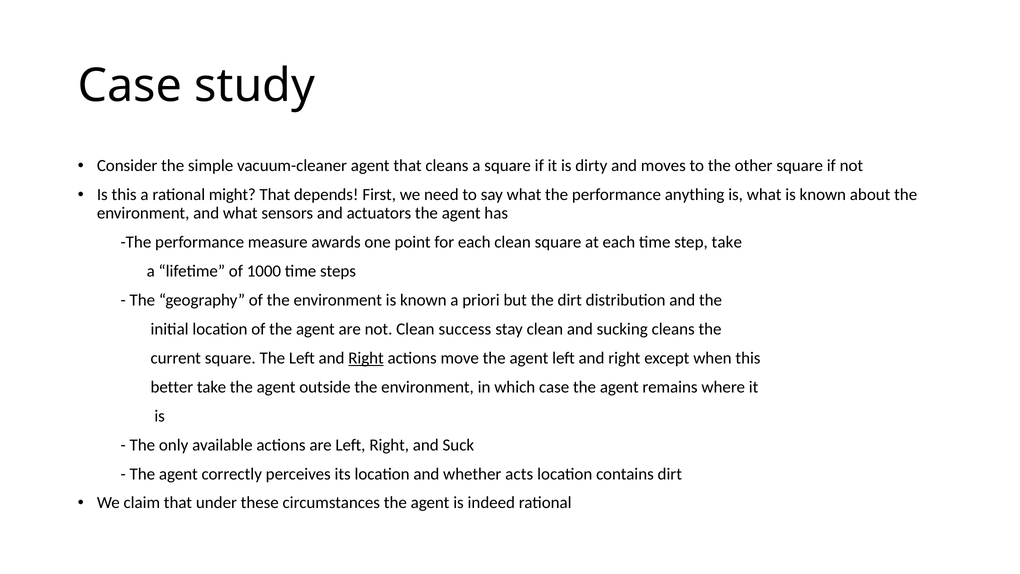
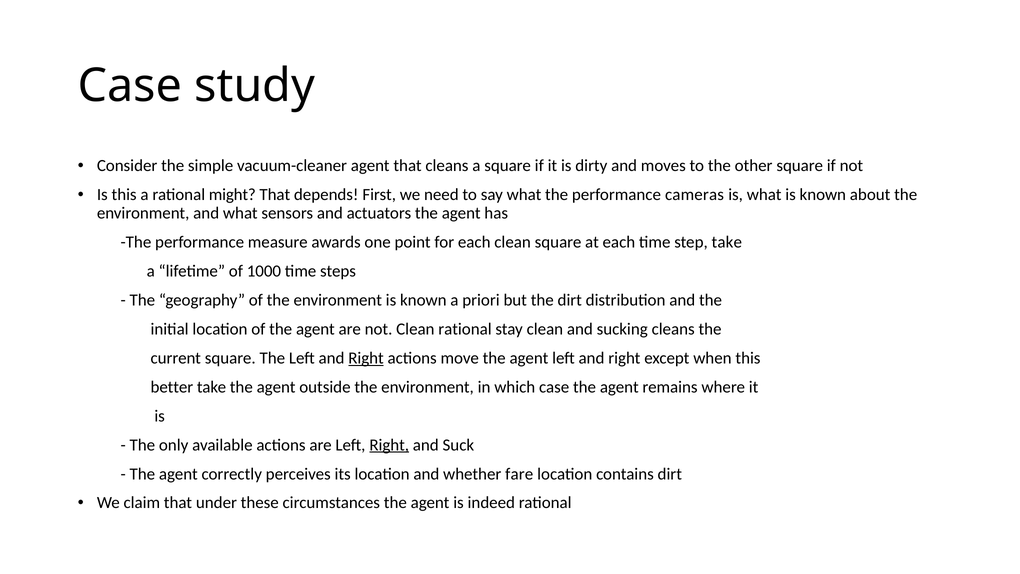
anything: anything -> cameras (695, 195)
Clean success: success -> rational (465, 329)
Right underline: none -> present (389, 445)
acts: acts -> fare (519, 474)
